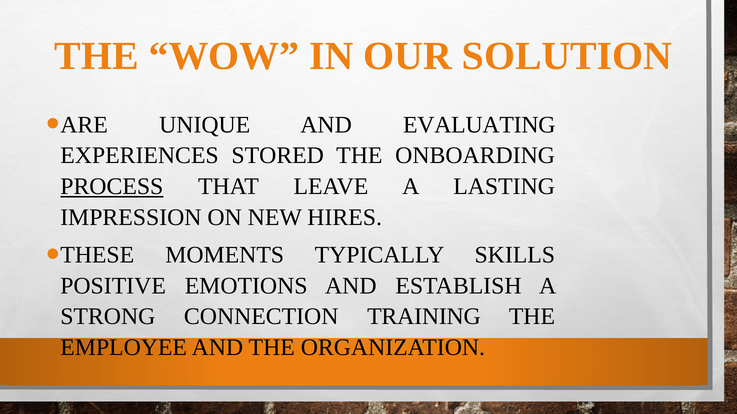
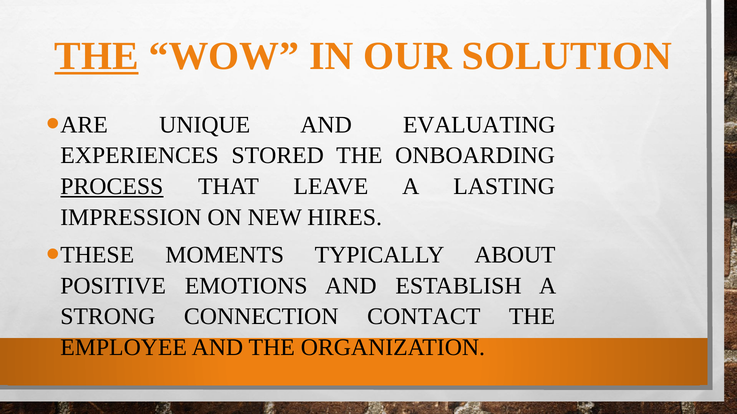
THE underline: none -> present (97, 56)
SKILLS: SKILLS -> ABOUT (515, 255)
TRAINING: TRAINING -> CONTACT (424, 317)
